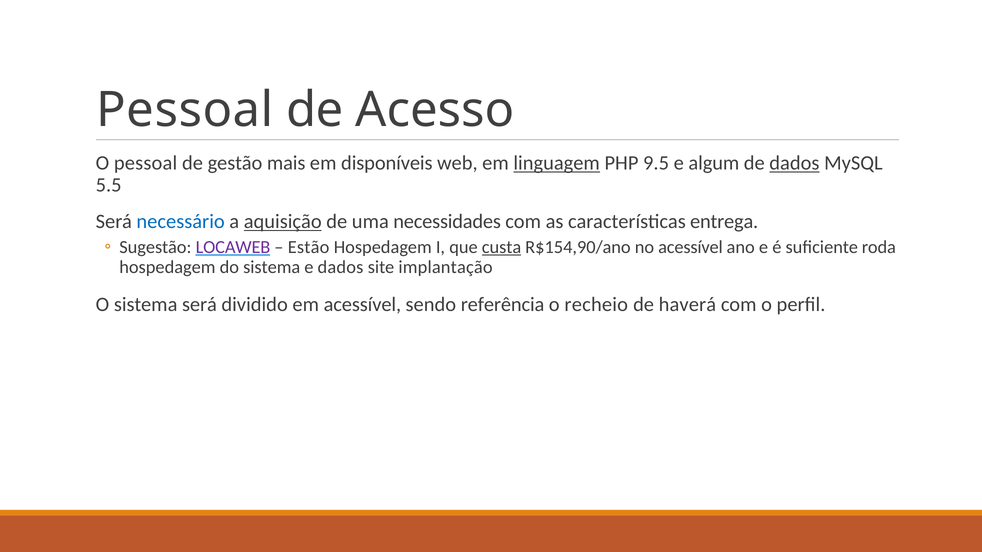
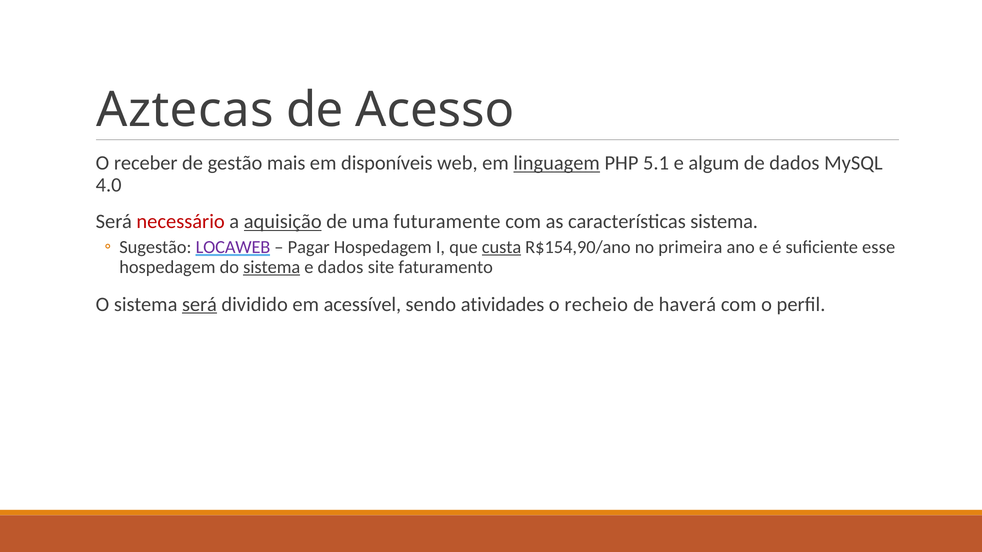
Pessoal: Pessoal -> Aztecas (185, 110)
O pessoal: pessoal -> receber (146, 163)
9.5: 9.5 -> 5.1 (656, 163)
dados underline: present -> none (794, 163)
5.5: 5.5 -> 4.0 (109, 185)
necessário colour: blue -> red (181, 222)
necessidades: necessidades -> futuramente (447, 222)
características entrega: entrega -> sistema (724, 222)
Estão: Estão -> Pagar (309, 247)
no acessível: acessível -> primeira (690, 247)
roda: roda -> esse (879, 247)
sistema underline: none -> present (272, 267)
implantação: implantação -> faturamento (446, 267)
será underline: none -> present (199, 304)
referência: referência -> atividades (503, 304)
